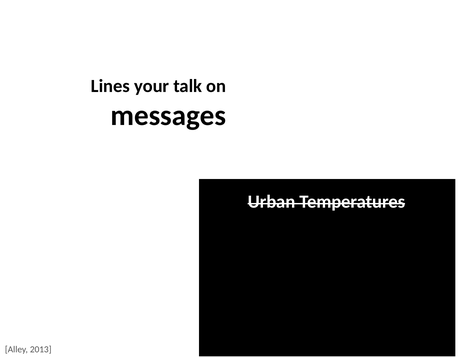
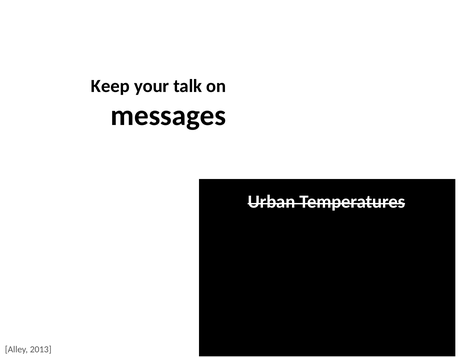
Lines: Lines -> Keep (110, 86)
